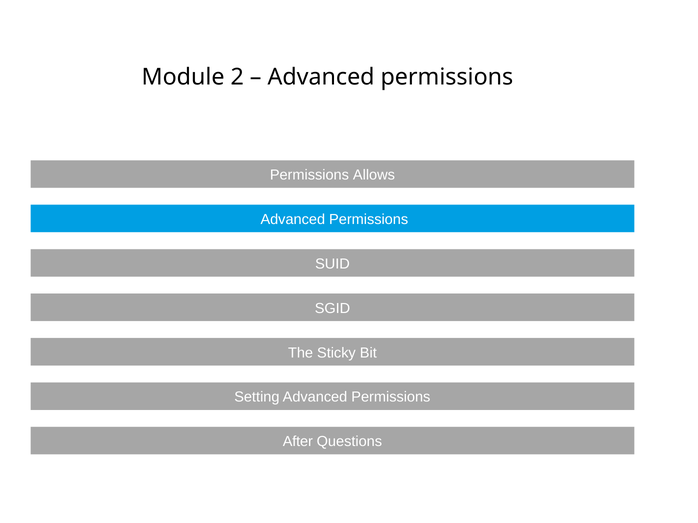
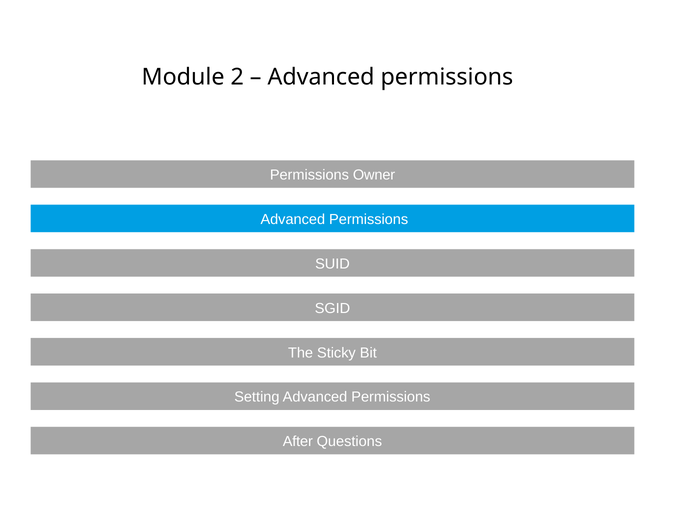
Allows: Allows -> Owner (374, 175)
